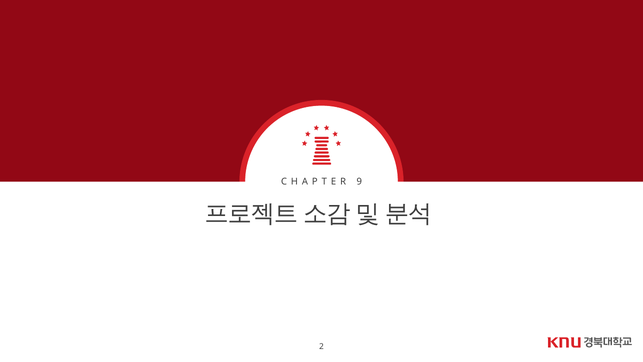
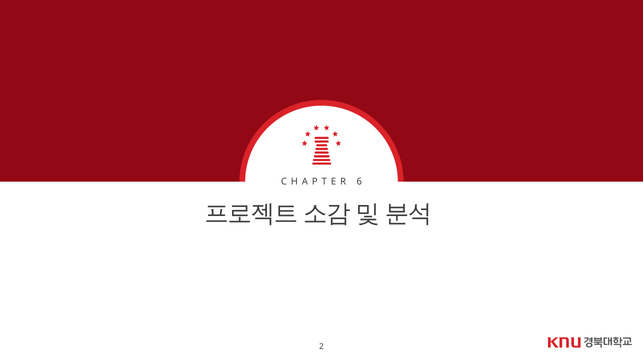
9: 9 -> 6 (359, 182)
